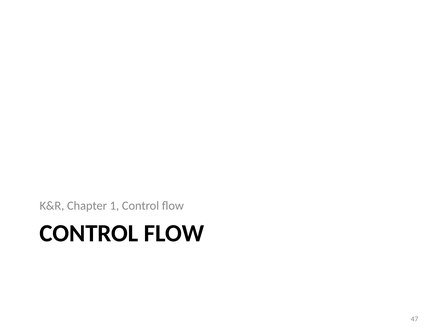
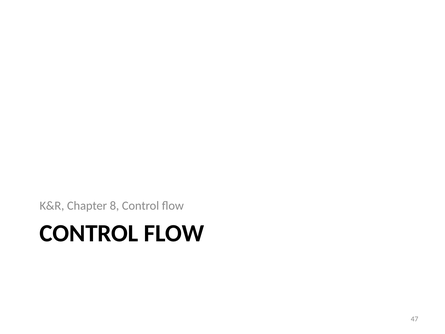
1: 1 -> 8 (114, 206)
